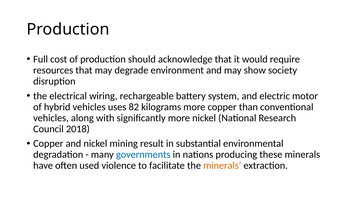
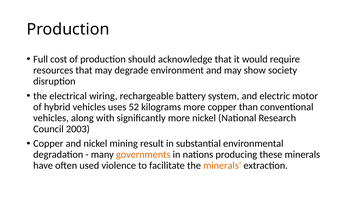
82: 82 -> 52 (134, 107)
2018: 2018 -> 2003 (78, 129)
governments colour: blue -> orange (143, 155)
